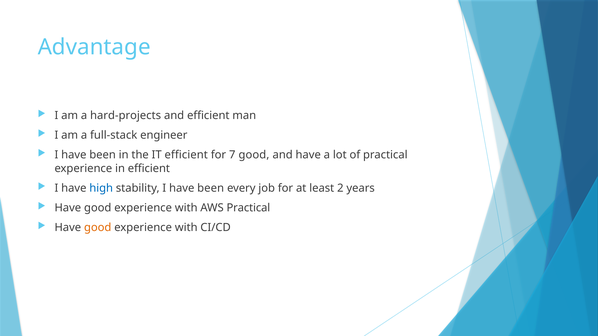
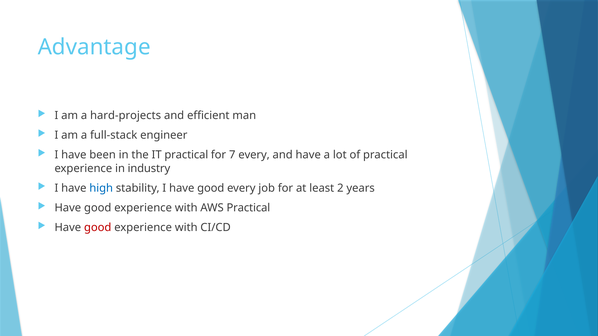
IT efficient: efficient -> practical (186, 155)
7 good: good -> every (254, 155)
in efficient: efficient -> industry (149, 169)
stability I have been: been -> good (211, 188)
good colour: orange -> red (98, 228)
